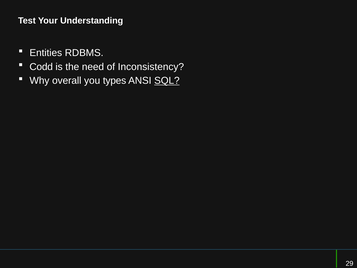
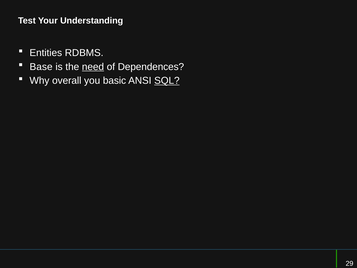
Codd: Codd -> Base (41, 67)
need underline: none -> present (93, 67)
Inconsistency: Inconsistency -> Dependences (151, 67)
types: types -> basic (114, 81)
